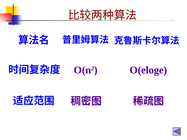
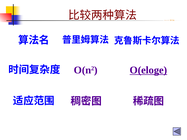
O(eloge underline: none -> present (148, 70)
